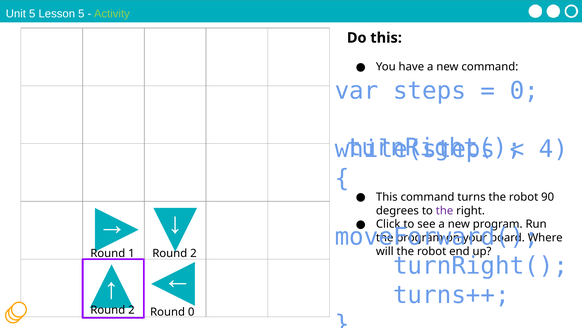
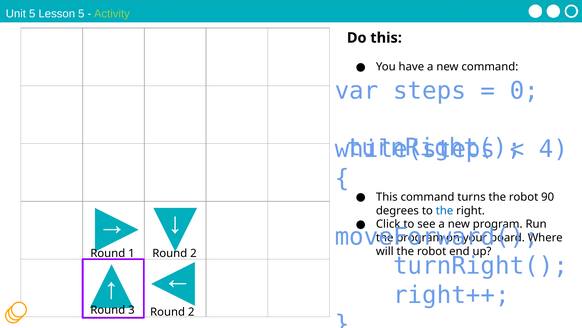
the colour: purple -> blue (445, 210)
turns++: turns++ -> right++ (451, 294)
2: 2 -> 3 (131, 309)
0: 0 -> 2 (191, 312)
